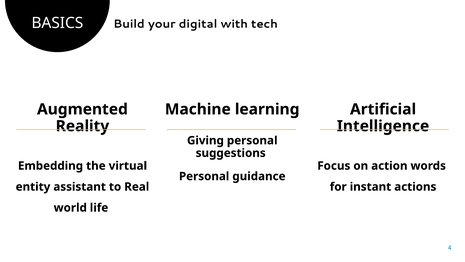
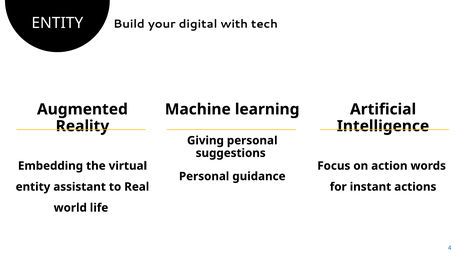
BASICS: BASICS -> ENTITY (57, 23)
